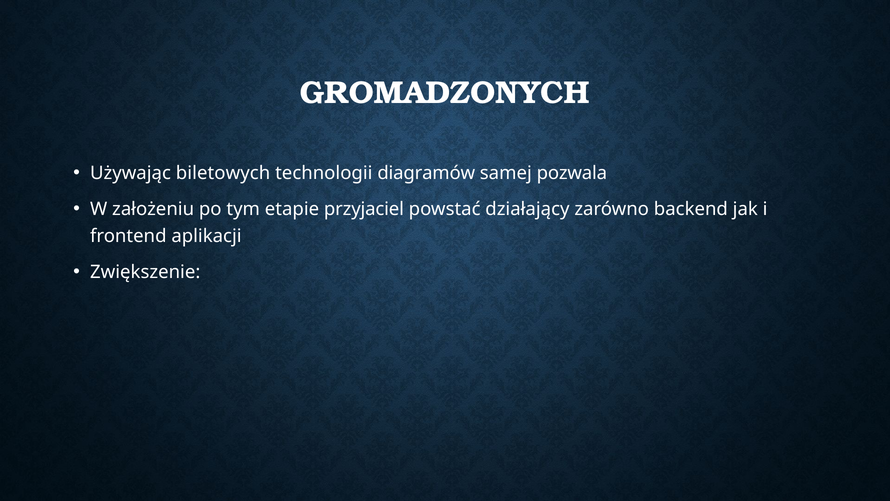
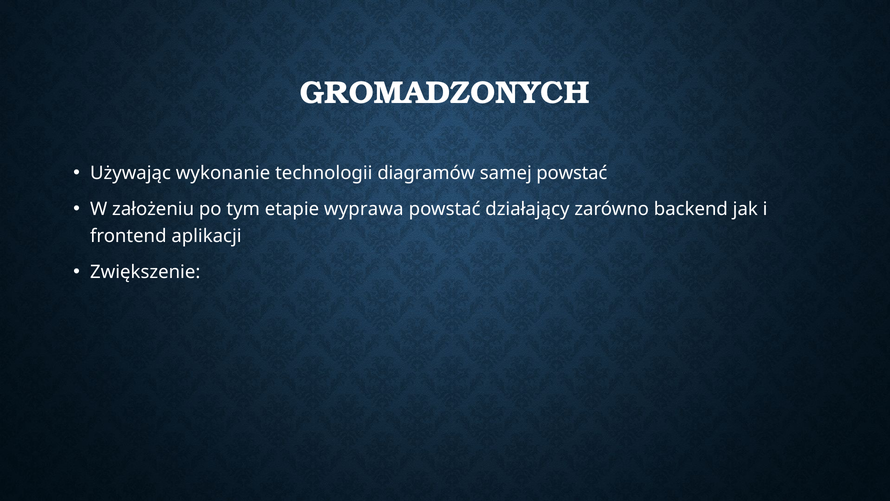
biletowych: biletowych -> wykonanie (223, 173)
samej pozwala: pozwala -> powstać (572, 173)
przyjaciel: przyjaciel -> wyprawa (364, 209)
